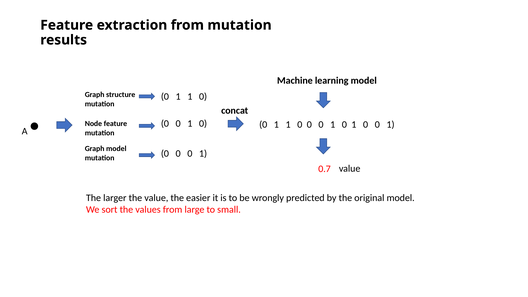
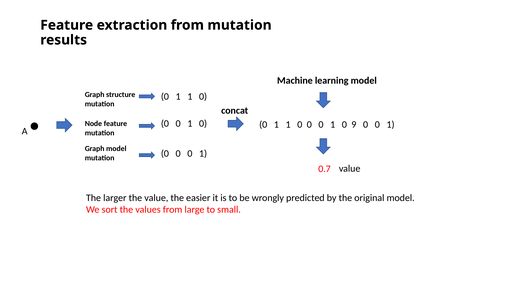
1 0 1: 1 -> 9 (354, 125)
